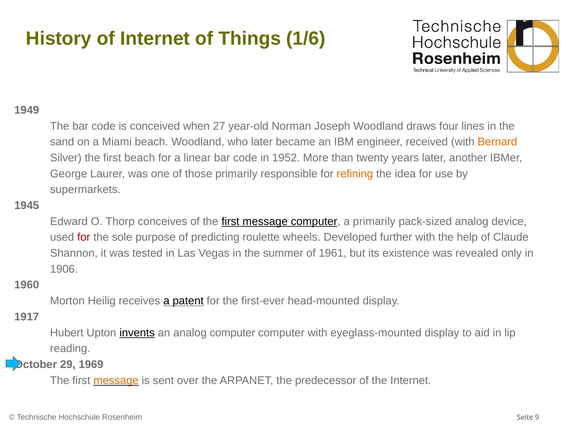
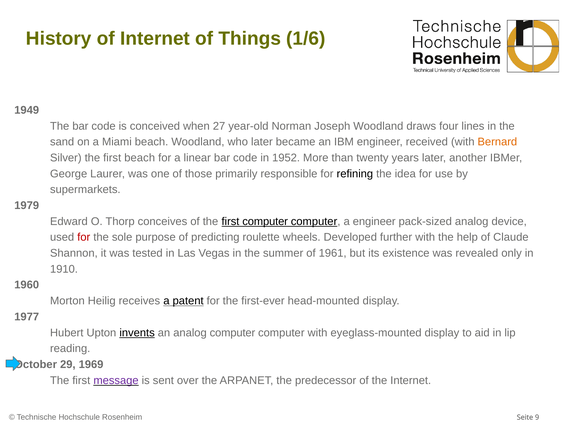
refining colour: orange -> black (355, 174)
1945: 1945 -> 1979 (27, 205)
of the first message: message -> computer (265, 221)
a primarily: primarily -> engineer (374, 221)
1906: 1906 -> 1910 (64, 269)
1917: 1917 -> 1977 (27, 317)
message colour: orange -> purple (116, 380)
